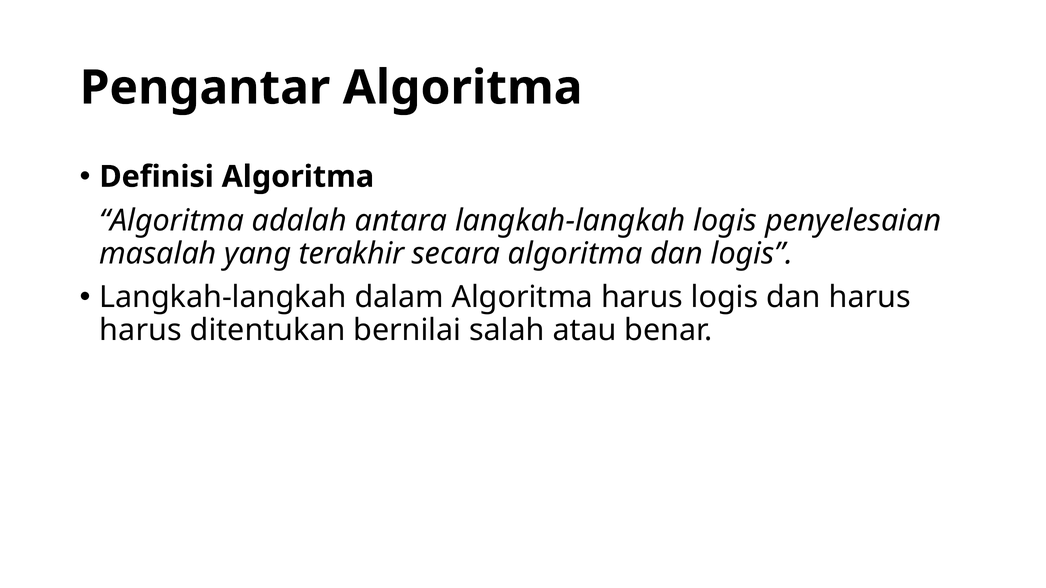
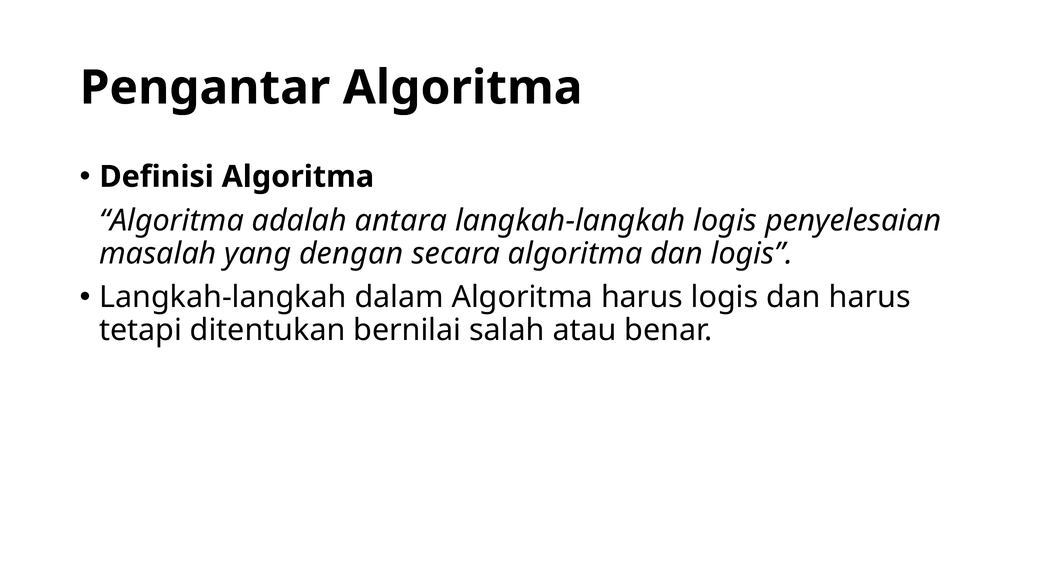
terakhir: terakhir -> dengan (351, 254)
harus: harus -> tetapi (141, 330)
